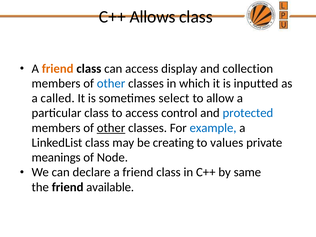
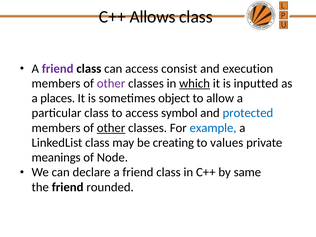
friend colour: orange -> purple (58, 69)
display: display -> consist (179, 69)
collection: collection -> execution (248, 69)
other colour: blue -> purple (111, 83)
which underline: none -> present (195, 83)
called: called -> places (58, 98)
select: select -> object (174, 98)
control: control -> symbol (179, 113)
available: available -> rounded (110, 187)
